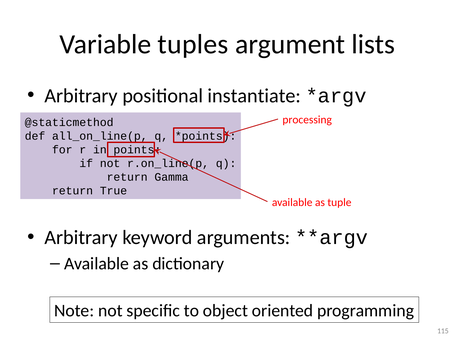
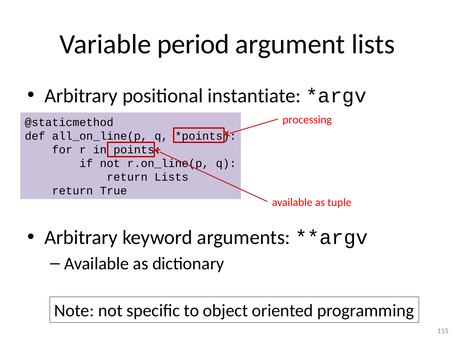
tuples: tuples -> period (193, 44)
return Gamma: Gamma -> Lists (172, 177)
